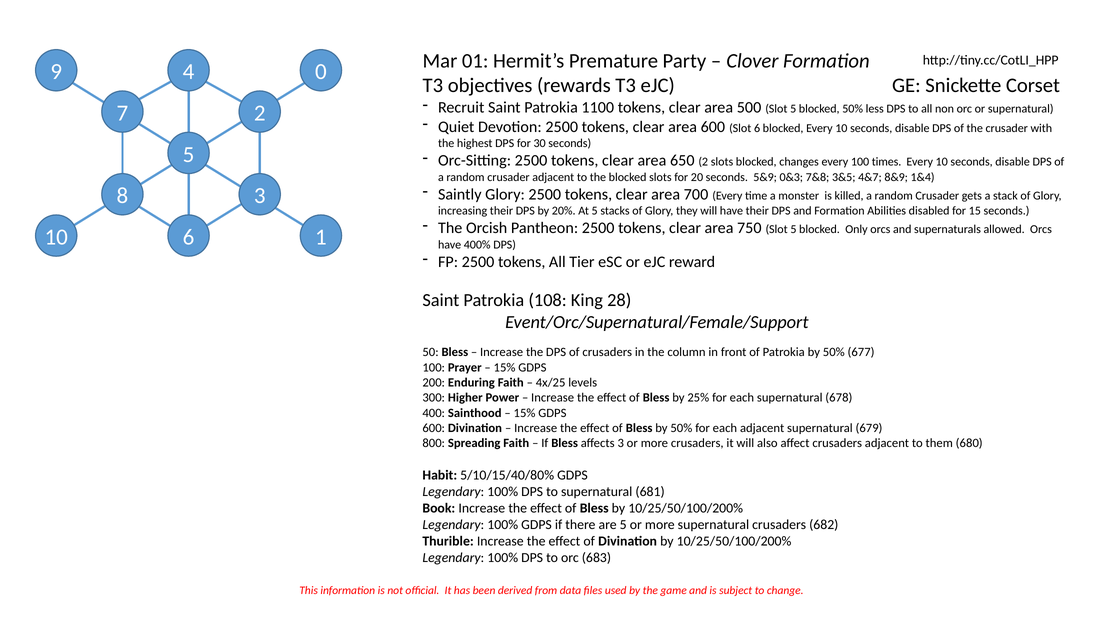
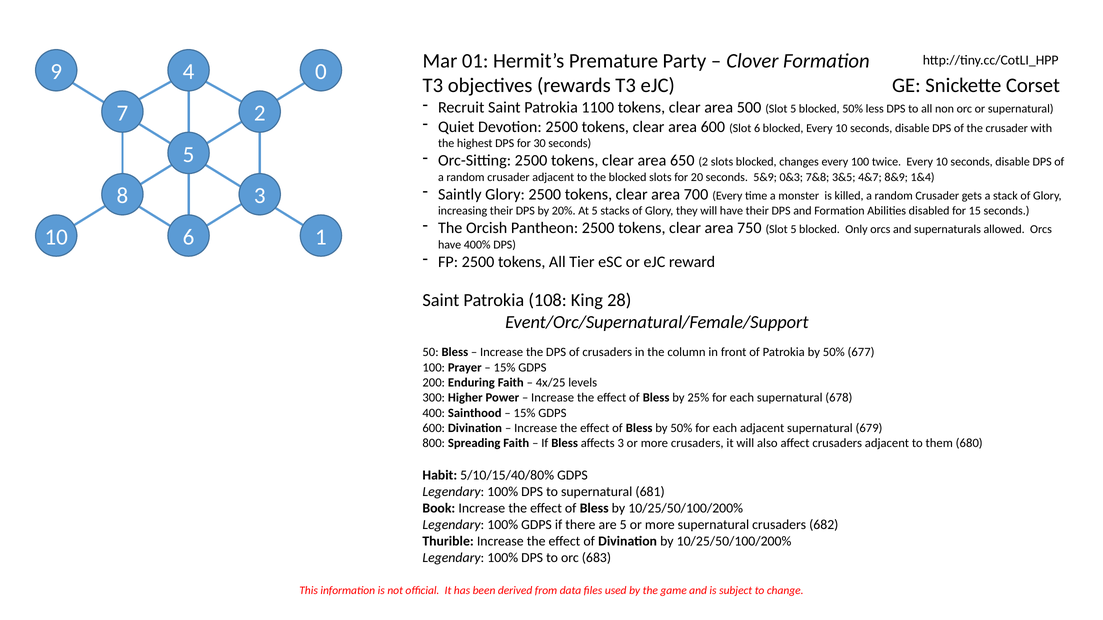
times: times -> twice (887, 162)
